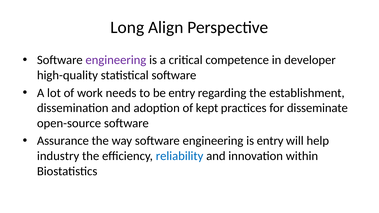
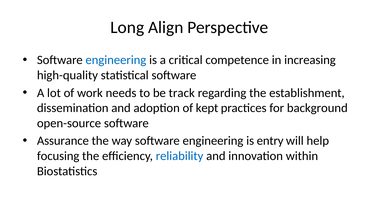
engineering colour: purple -> blue (116, 60)
developer: developer -> increasing (310, 60)
be entry: entry -> track (182, 93)
disseminate: disseminate -> background (317, 108)
industry: industry -> focusing (58, 156)
